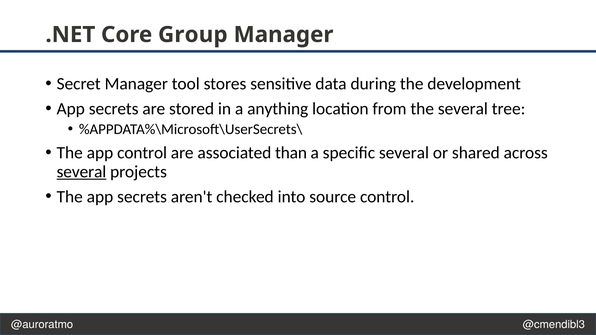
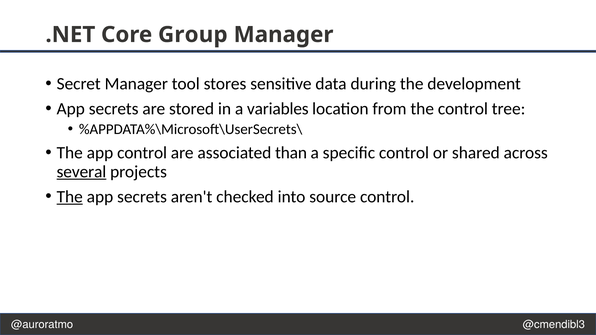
anything: anything -> variables (278, 109)
the several: several -> control (463, 109)
specific several: several -> control (404, 153)
The underline: none -> present (70, 197)
